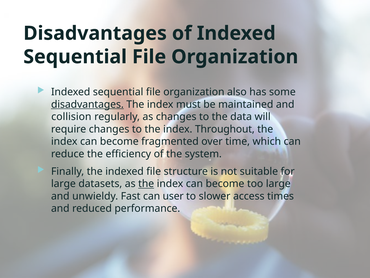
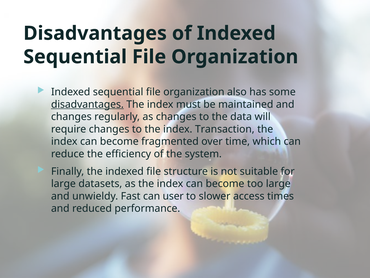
collision: collision -> changes (71, 117)
Throughout: Throughout -> Transaction (225, 129)
the underline: present -> none (146, 183)
